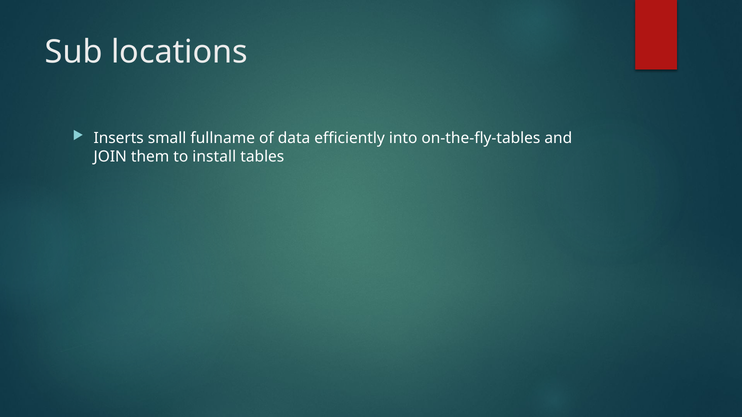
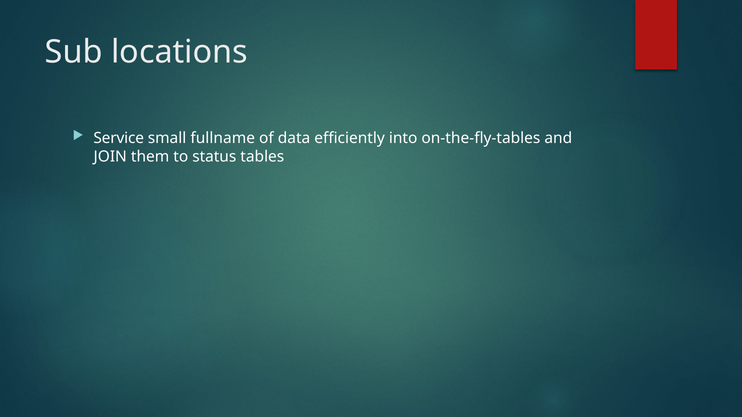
Inserts: Inserts -> Service (119, 138)
install: install -> status (214, 157)
